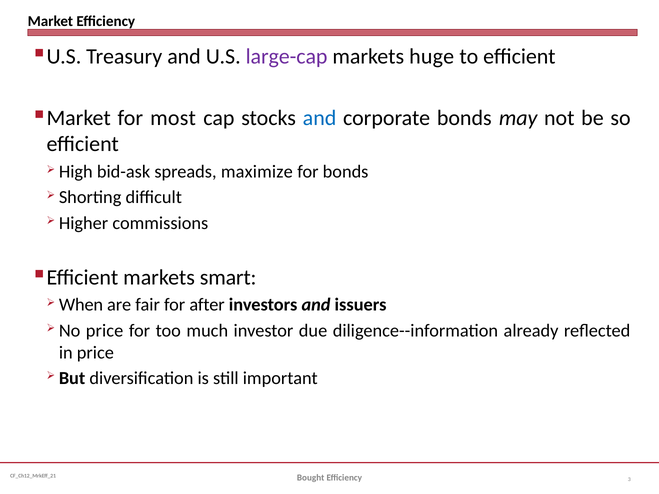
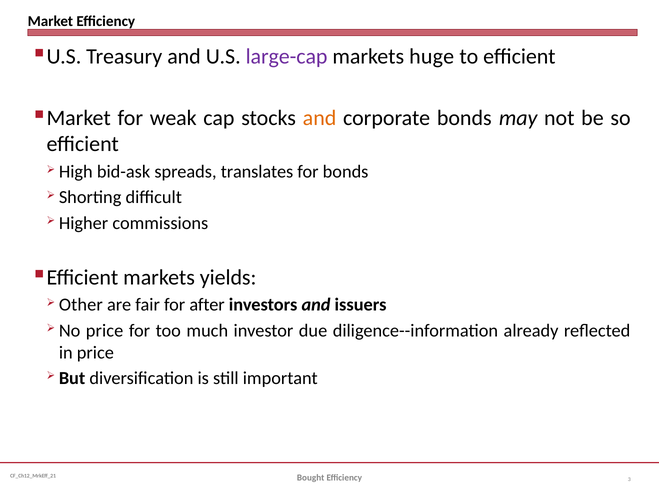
most: most -> weak (173, 118)
and colour: blue -> orange (320, 118)
maximize: maximize -> translates (257, 172)
smart: smart -> yields (228, 278)
When: When -> Other (81, 305)
